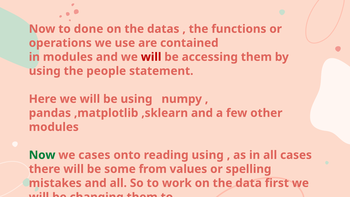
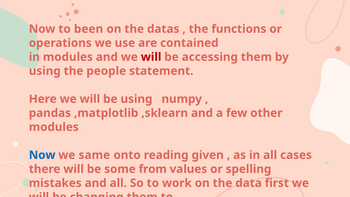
done: done -> been (89, 29)
Now colour: green -> blue (42, 155)
we cases: cases -> same (94, 155)
reading using: using -> given (208, 155)
